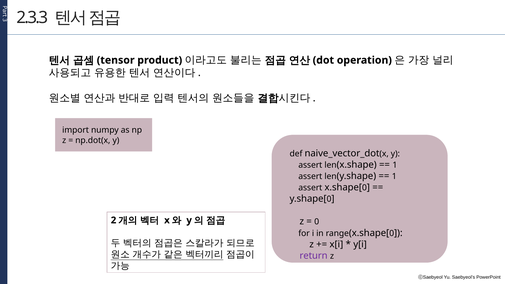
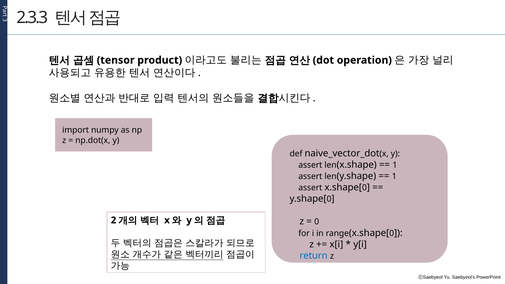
return colour: purple -> blue (314, 256)
